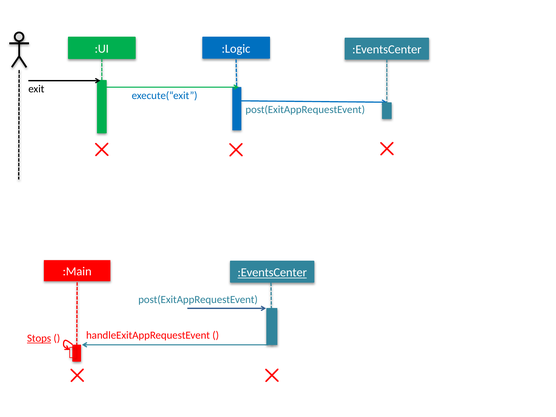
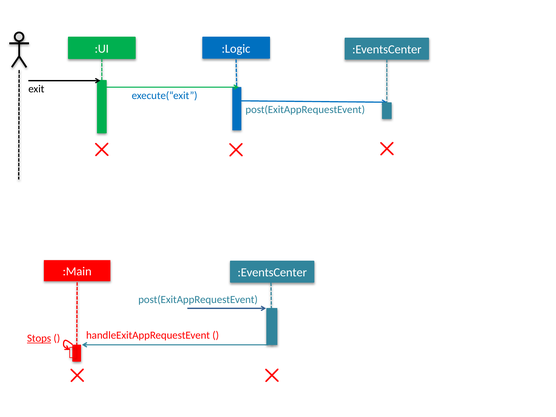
:EventsCenter underline: present -> none (272, 273)
